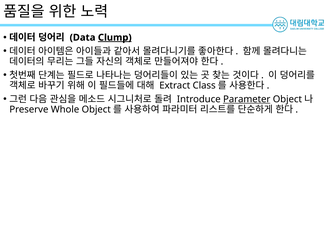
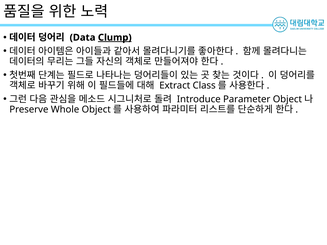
Parameter underline: present -> none (247, 99)
